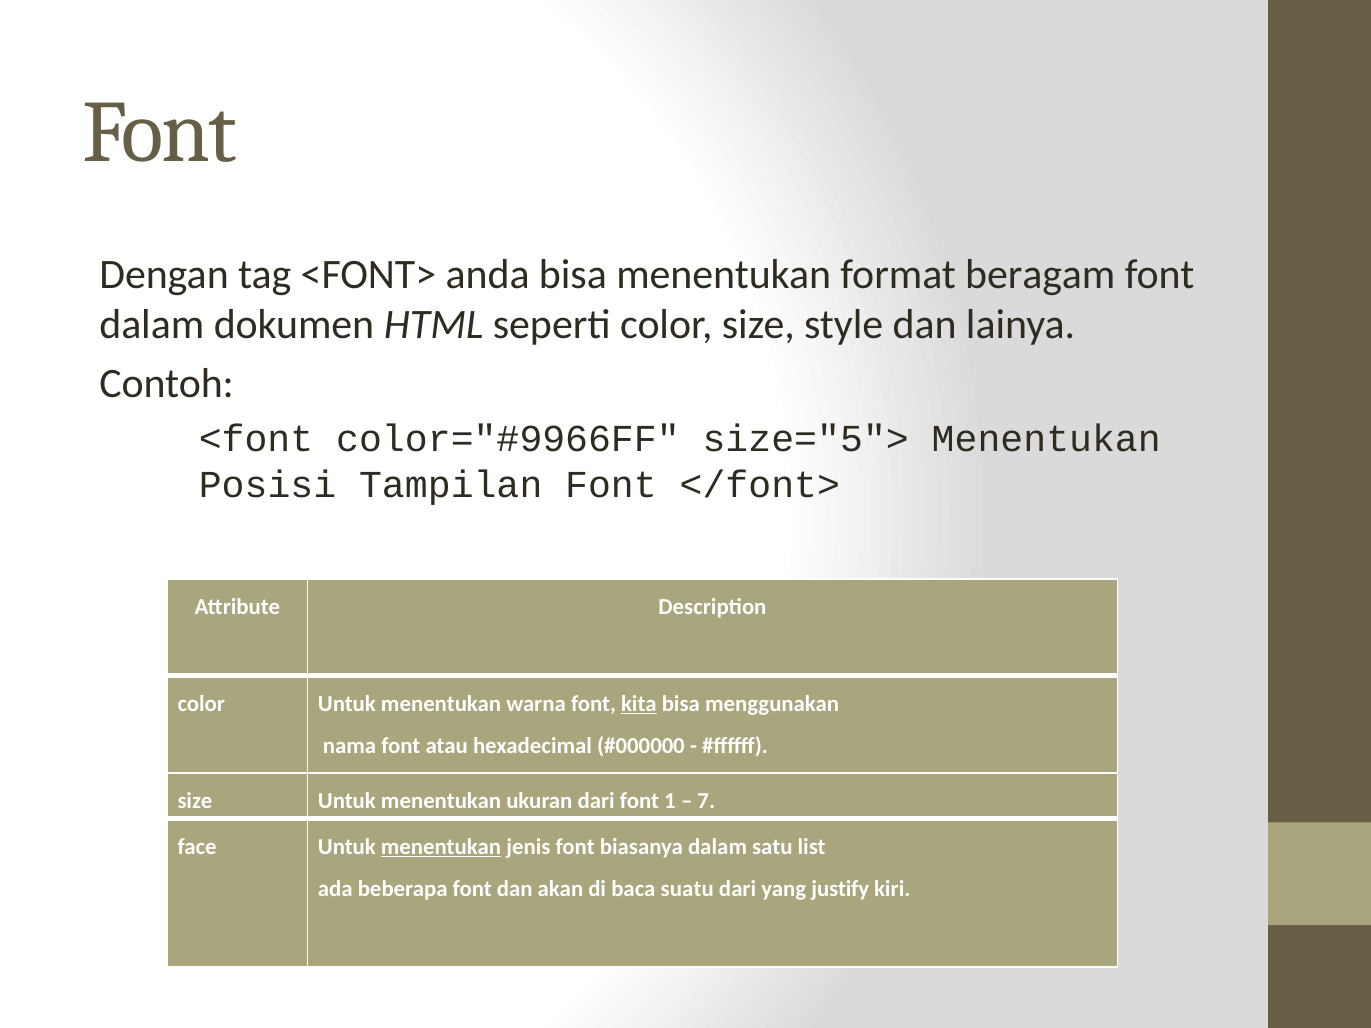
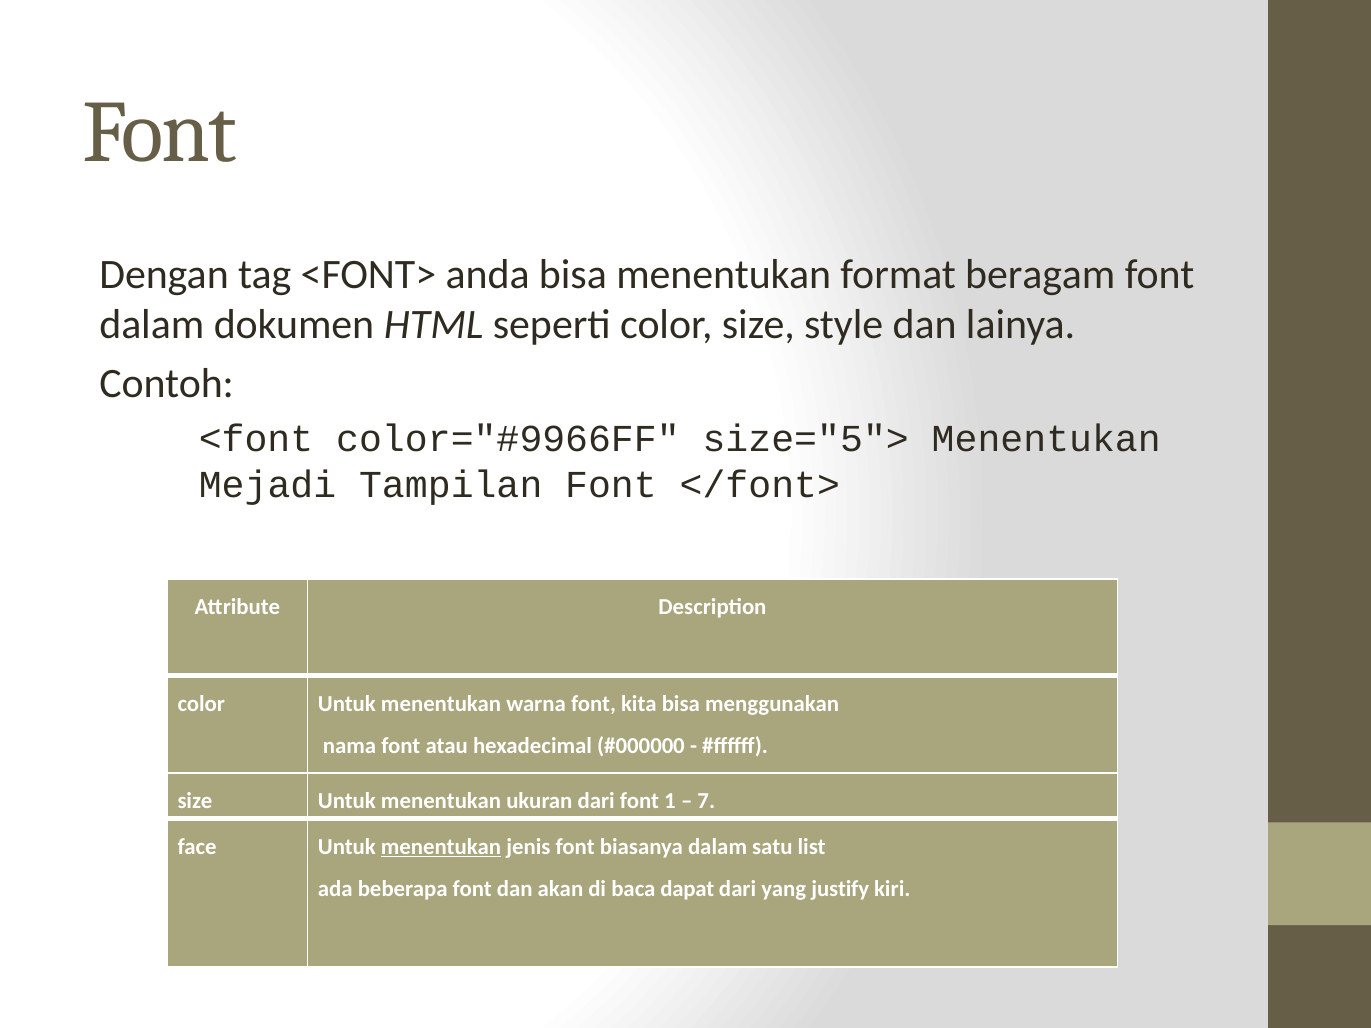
Posisi: Posisi -> Mejadi (267, 485)
kita underline: present -> none (639, 704)
suatu: suatu -> dapat (687, 889)
